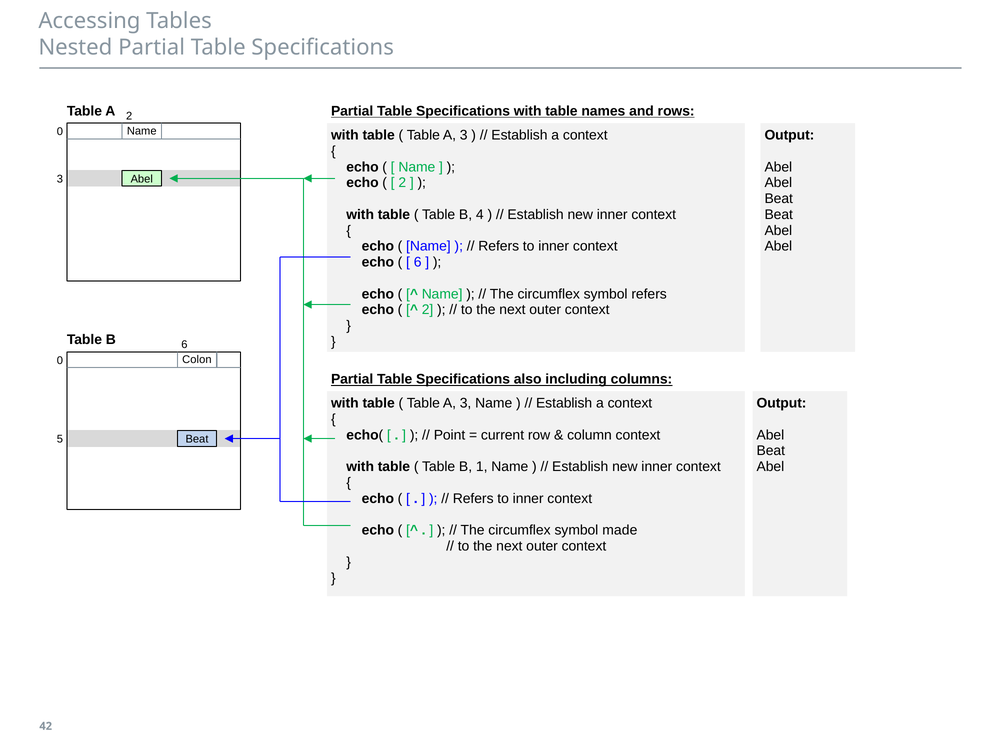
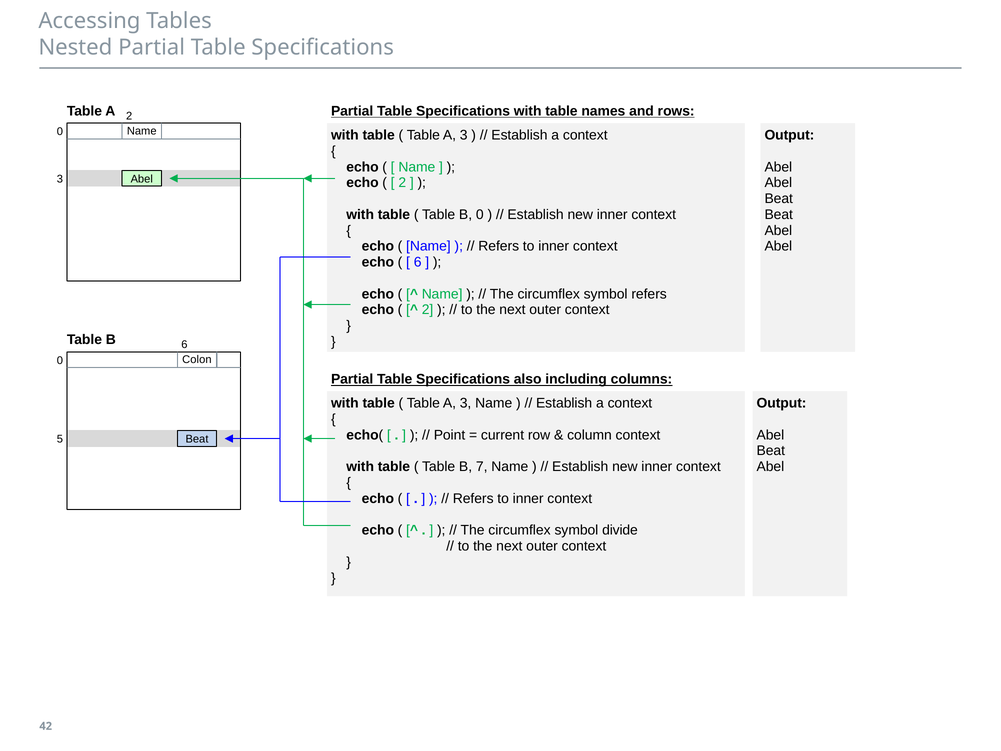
B 4: 4 -> 0 (480, 215)
1: 1 -> 7 (482, 467)
made: made -> divide (620, 530)
